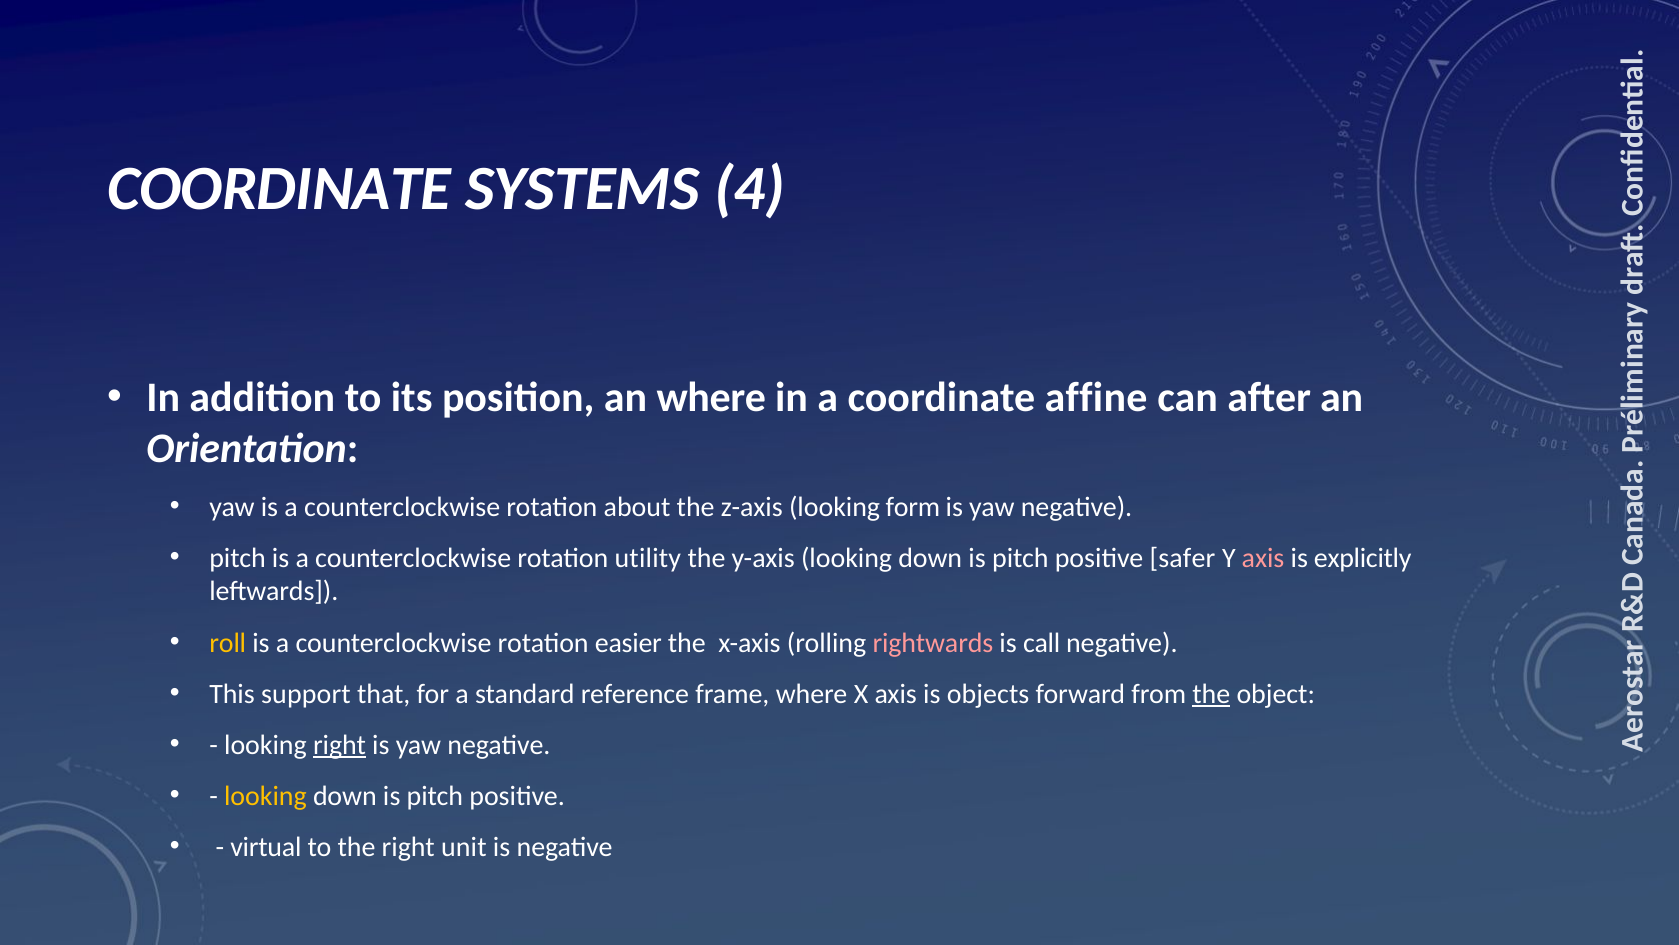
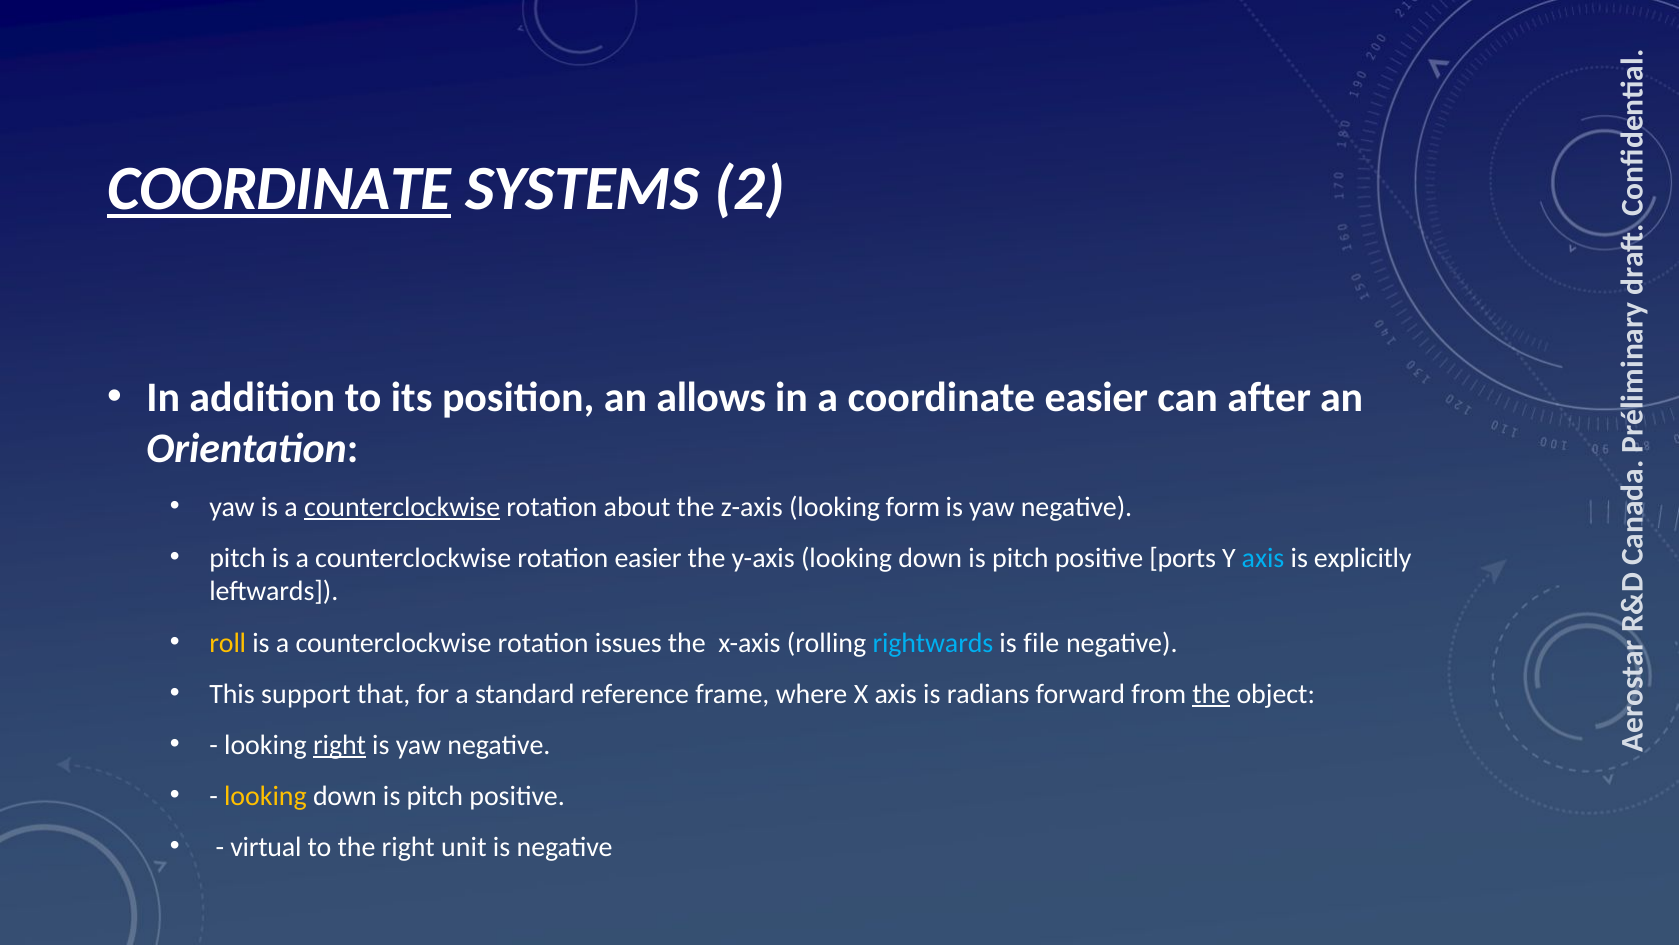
COORDINATE underline: none -> present (279, 189)
4: 4 -> 2 (750, 189)
an where: where -> allows (711, 398)
coordinate affine: affine -> easier (1096, 398)
counterclockwise underline: none -> present (402, 507)
rotation utility: utility -> easier (648, 558)
safer: safer -> ports (1183, 558)
axis colour: pink -> light blue (1263, 558)
easier: easier -> issues (628, 642)
rightwards colour: pink -> light blue (933, 642)
call: call -> file (1041, 642)
objects: objects -> radians (988, 693)
